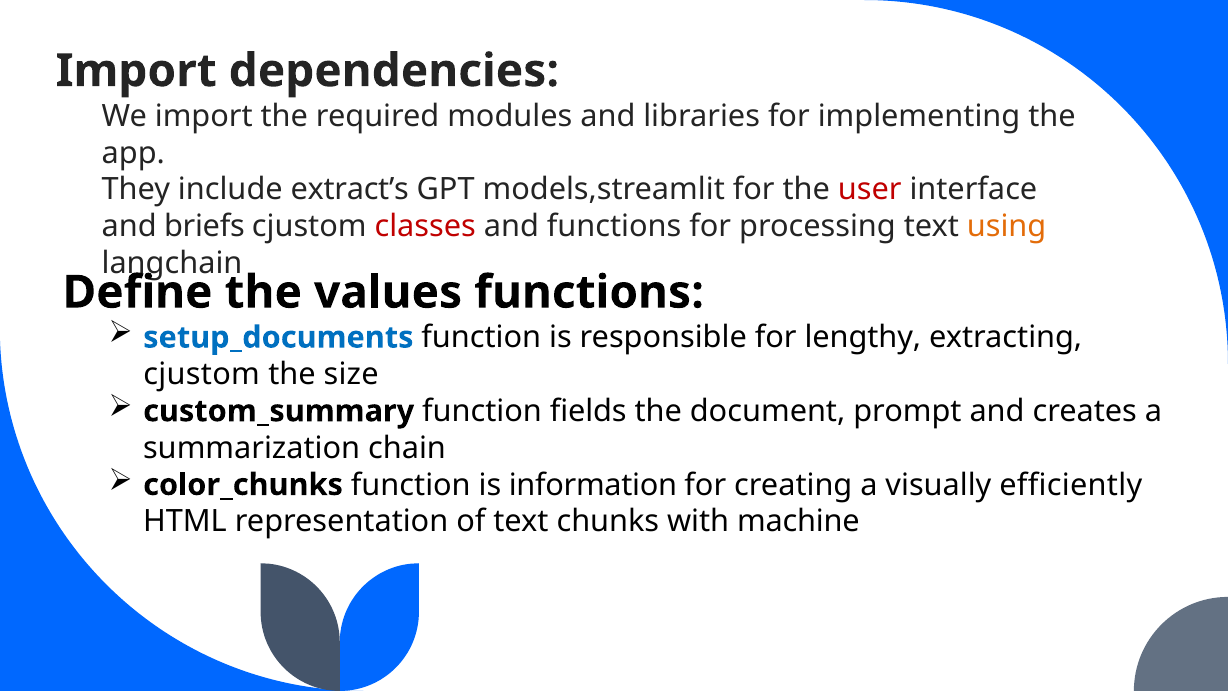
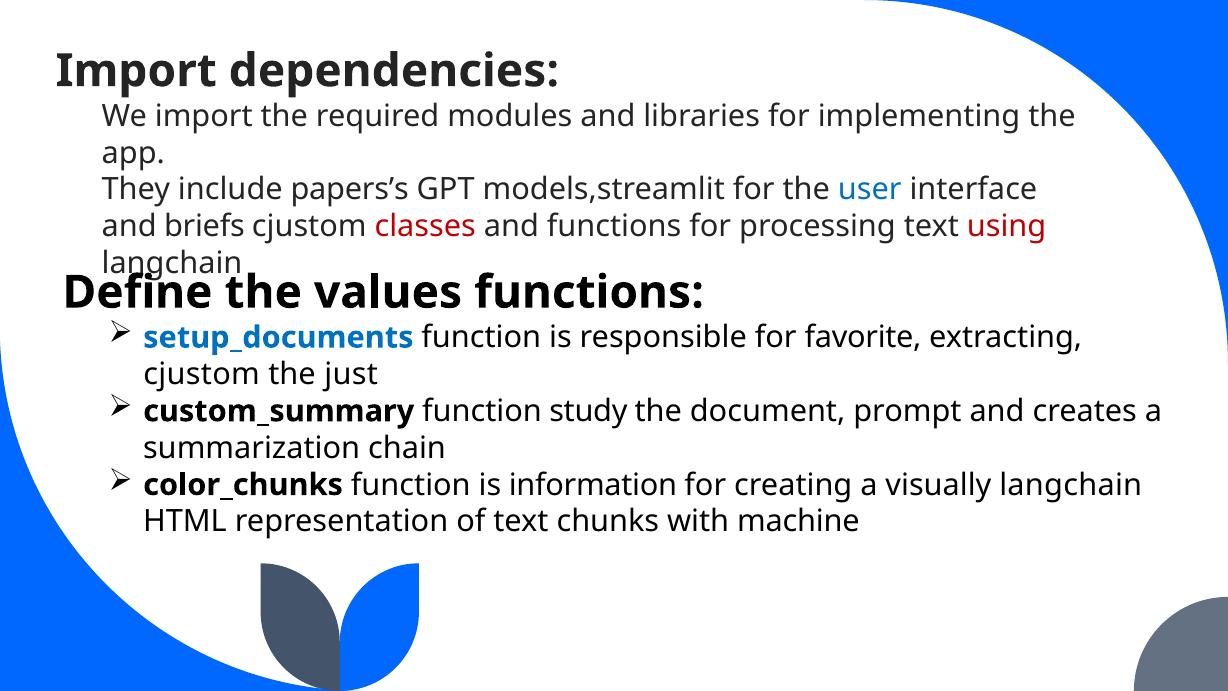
extract’s: extract’s -> papers’s (350, 190)
user colour: red -> blue (870, 190)
using colour: orange -> red (1007, 226)
lengthy: lengthy -> favorite (863, 337)
size: size -> just (351, 374)
fields: fields -> study (588, 411)
visually efficiently: efficiently -> langchain (1071, 485)
